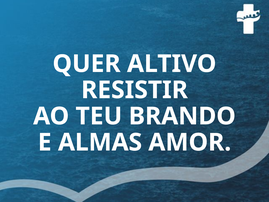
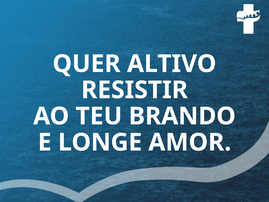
ALMAS: ALMAS -> LONGE (100, 142)
